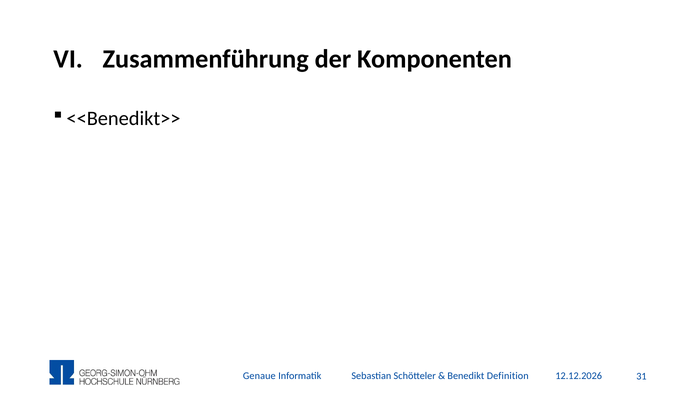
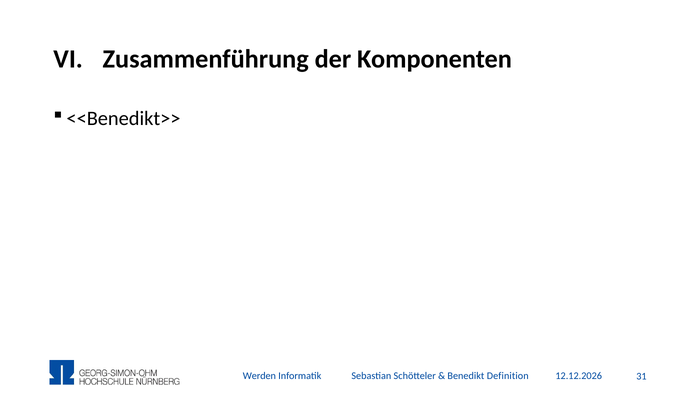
Genaue: Genaue -> Werden (259, 376)
